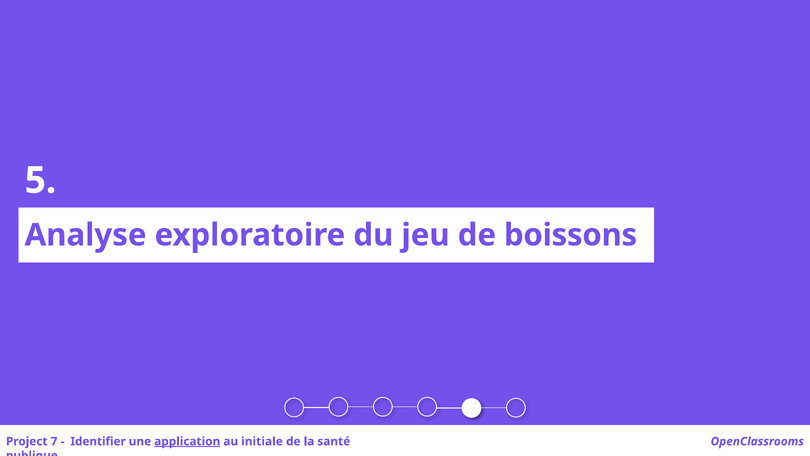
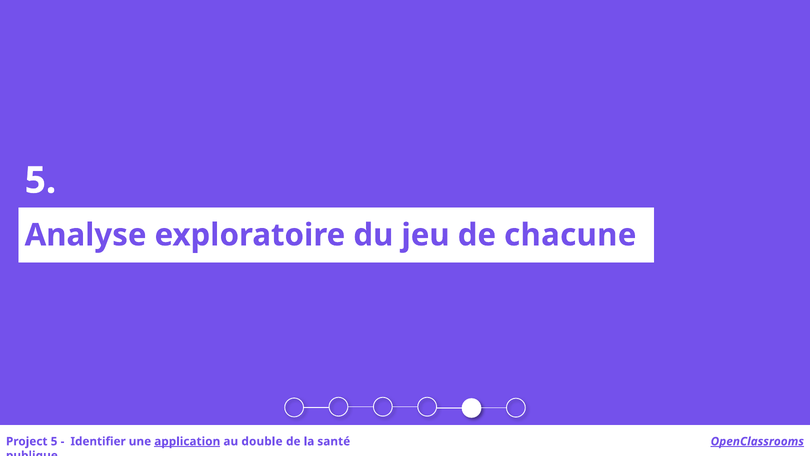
boissons: boissons -> chacune (570, 235)
Project 7: 7 -> 5 (54, 441)
initiale: initiale -> double (262, 441)
OpenClassrooms underline: none -> present (757, 441)
